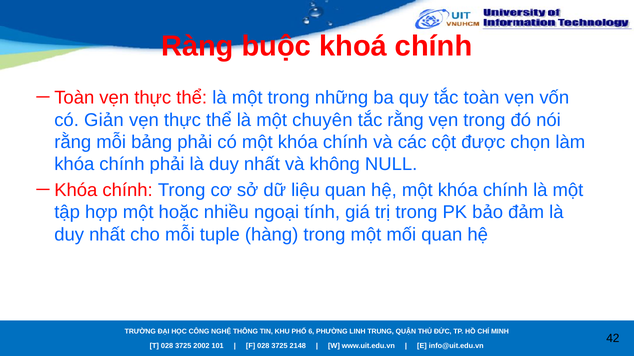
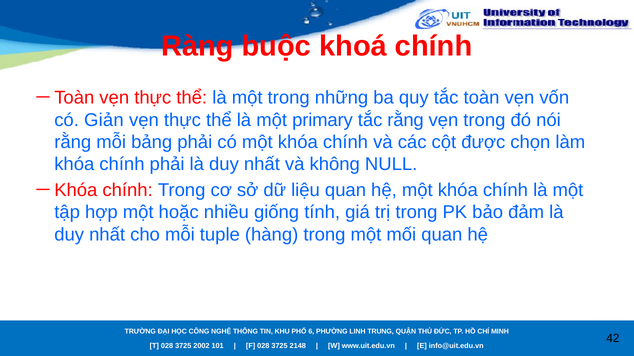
chuyên: chuyên -> primary (323, 120)
ngoại: ngoại -> giống (277, 213)
